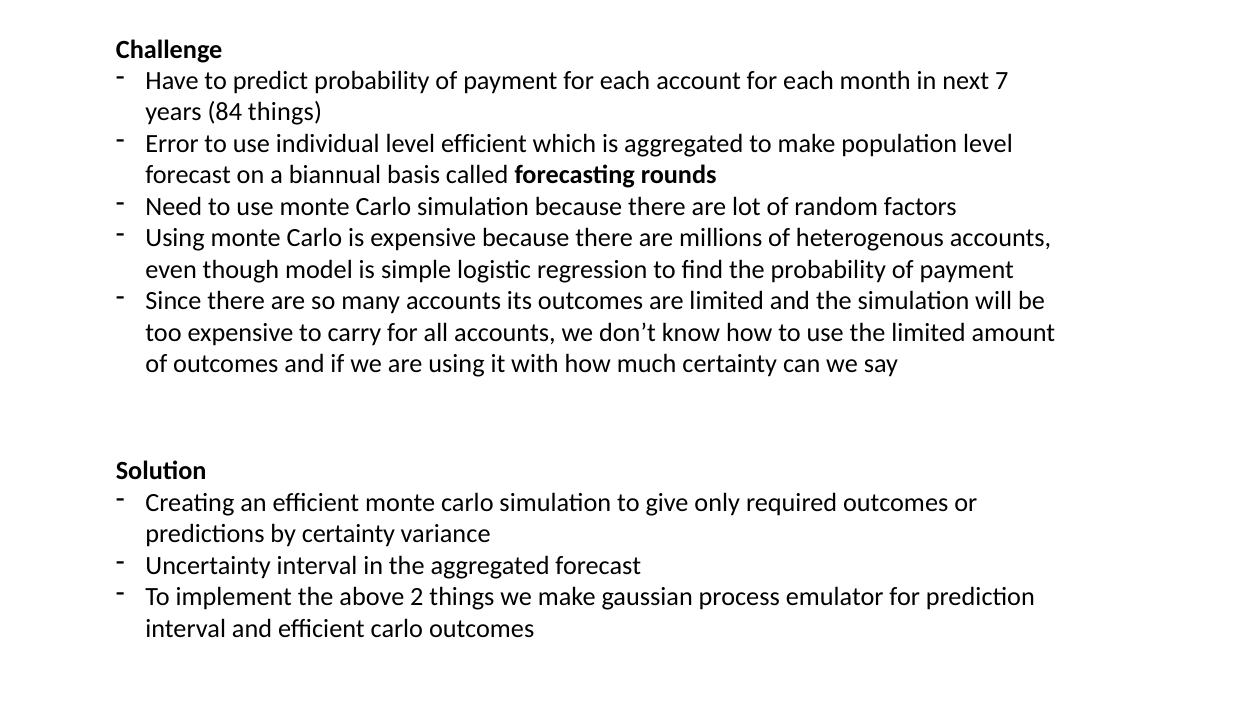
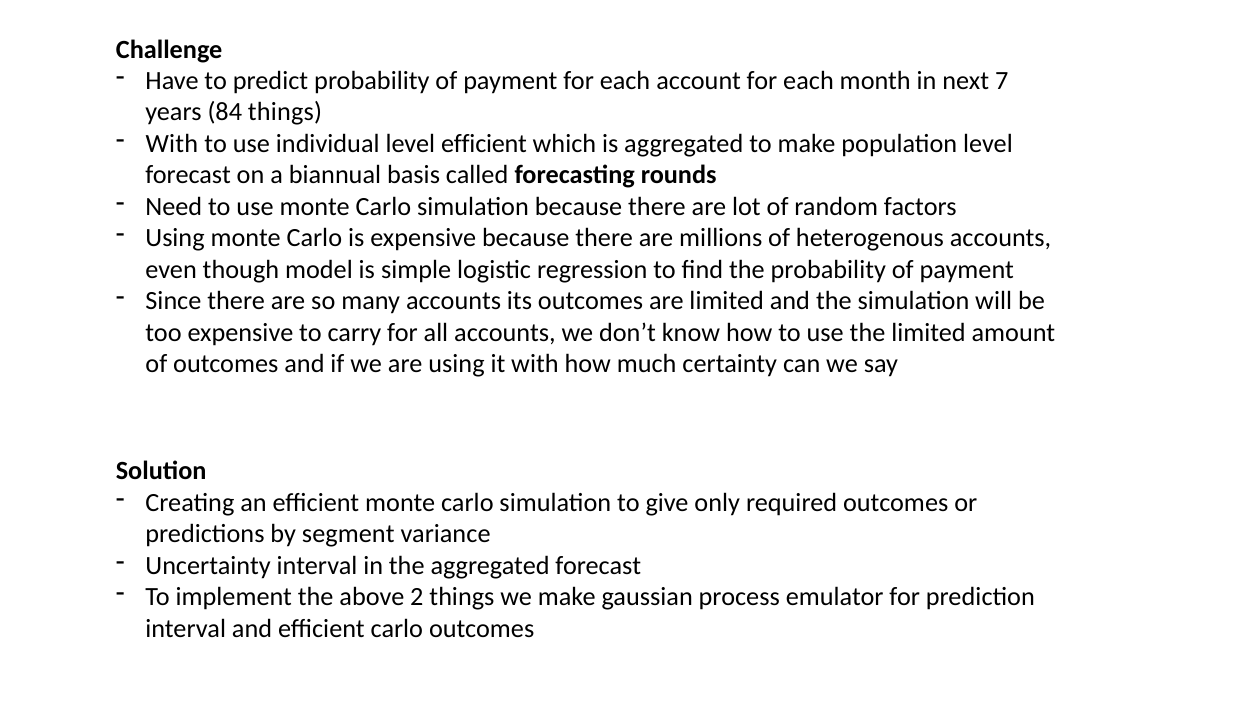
Error: Error -> With (172, 144)
by certainty: certainty -> segment (348, 534)
